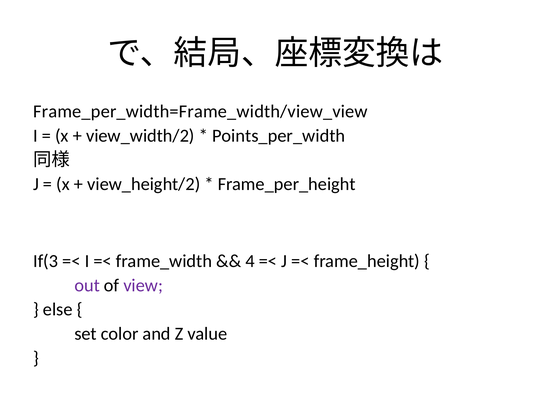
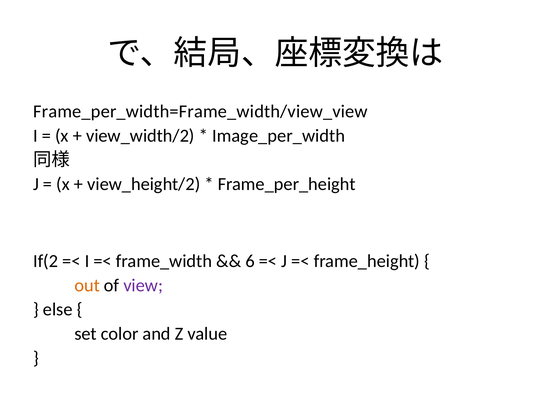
Points_per_width: Points_per_width -> Image_per_width (279, 136)
If(3: If(3 -> If(2 (46, 261)
4: 4 -> 6 (250, 261)
out colour: purple -> orange (87, 286)
